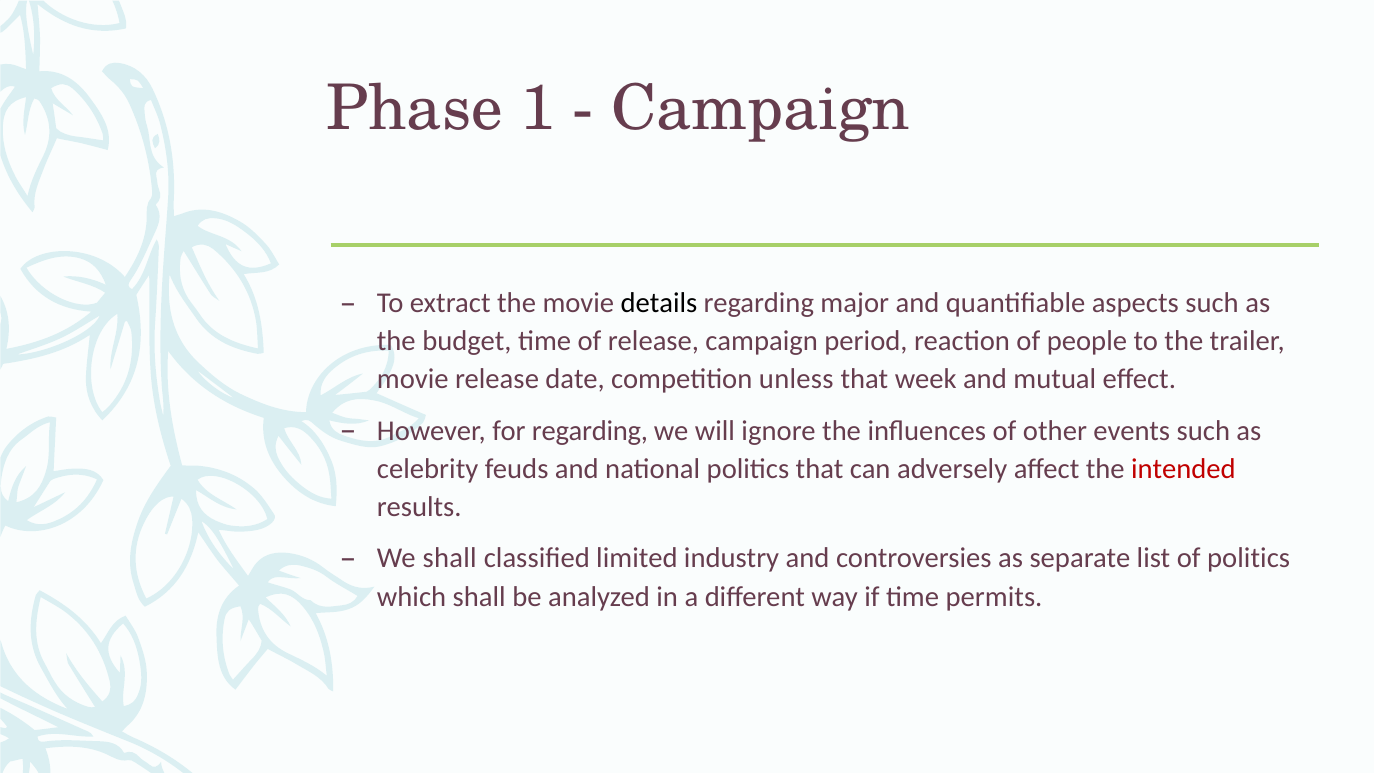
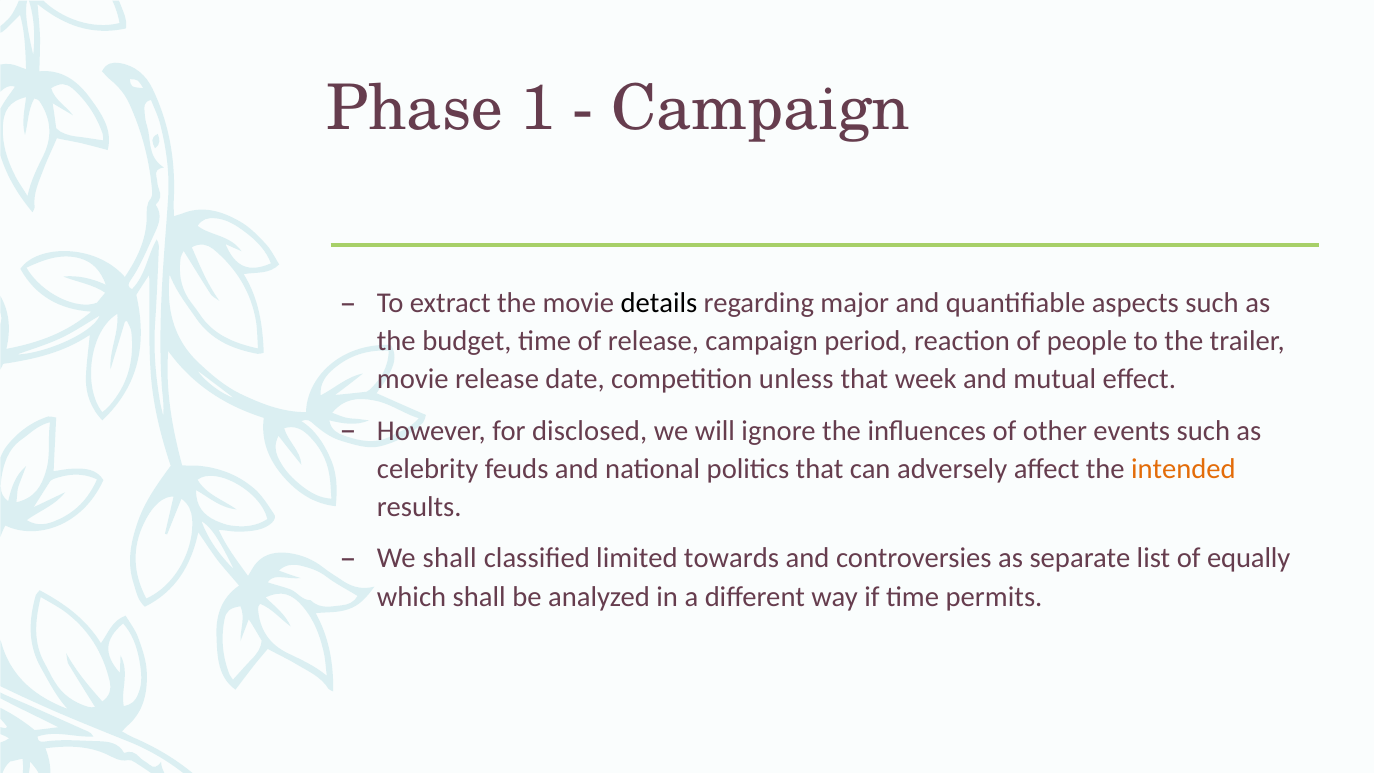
for regarding: regarding -> disclosed (590, 431)
intended colour: red -> orange (1183, 469)
industry: industry -> towards (732, 558)
of politics: politics -> equally (1249, 558)
